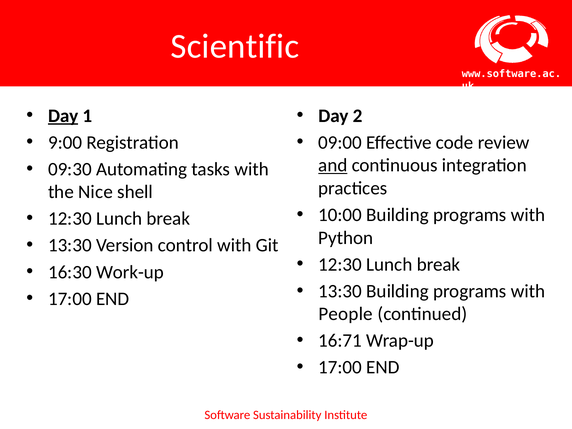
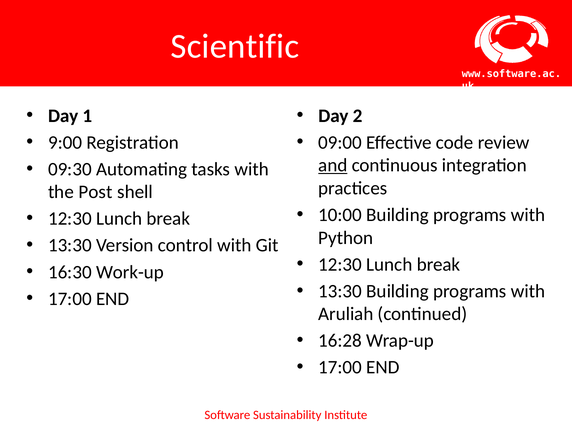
Day underline: present -> none (63, 116)
Nice: Nice -> Post (96, 192)
People: People -> Aruliah (346, 314)
16:71: 16:71 -> 16:28 (340, 341)
